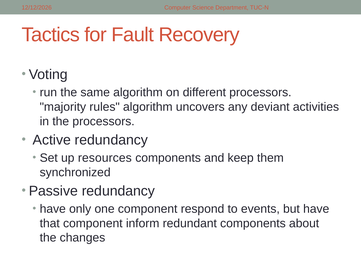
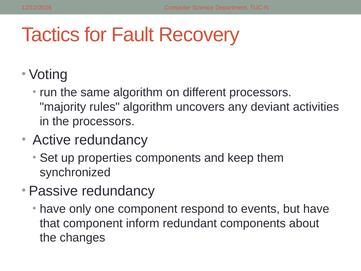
resources: resources -> properties (105, 158)
